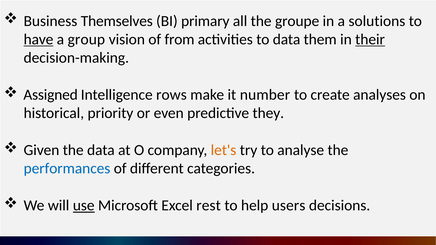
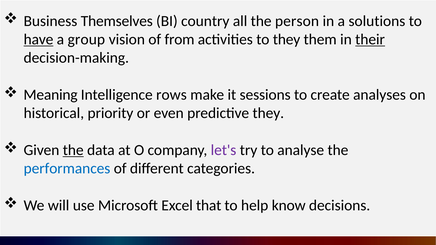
primary: primary -> country (205, 21)
groupe: groupe -> person (297, 21)
to data: data -> they (287, 39)
Assigned: Assigned -> Meaning (51, 95)
number: number -> sessions (265, 95)
the underline: none -> present (73, 150)
let's colour: orange -> purple (224, 150)
use underline: present -> none (84, 206)
rest: rest -> that (209, 206)
users: users -> know (289, 206)
